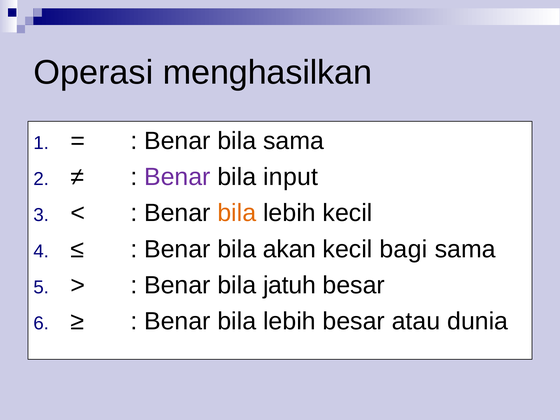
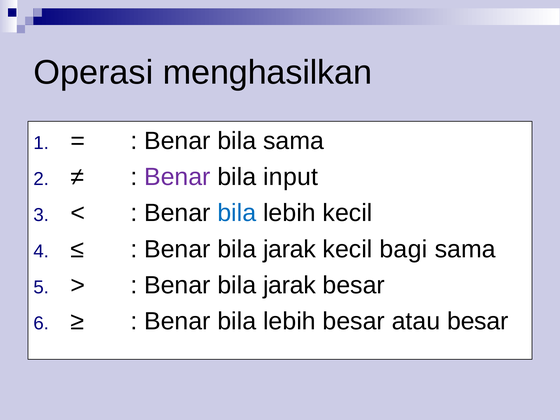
bila colour: orange -> blue (237, 213)
akan: akan -> jarak (289, 249)
jatuh: jatuh -> jarak (289, 285)
atau dunia: dunia -> besar (478, 321)
